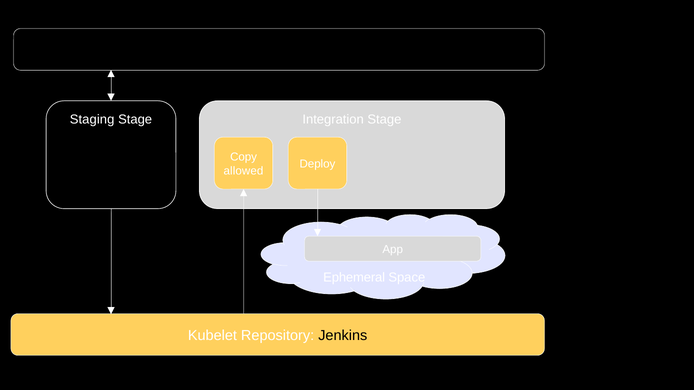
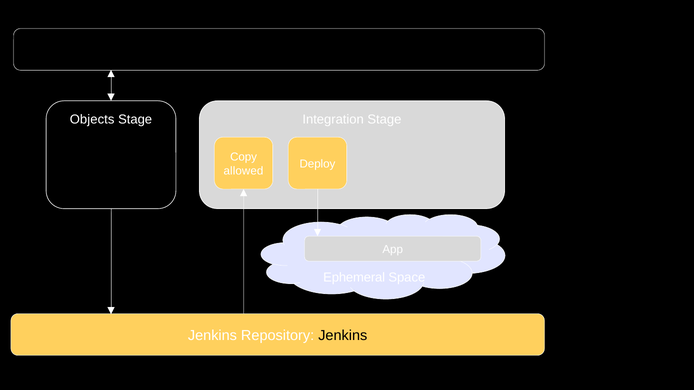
Staging: Staging -> Objects (92, 120)
Kubelet: Kubelet -> Jenkins (212, 336)
